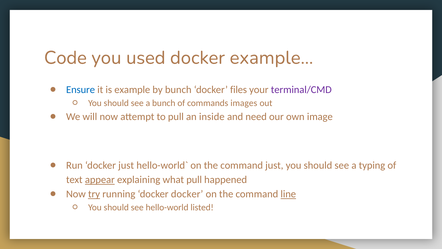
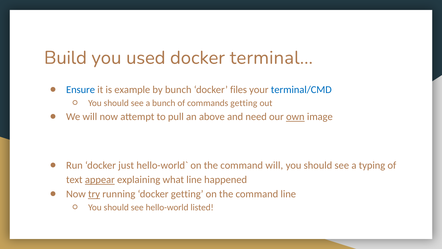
Code: Code -> Build (65, 58)
docker example: example -> terminal (271, 58)
terminal/CMD colour: purple -> blue (301, 90)
commands images: images -> getting (244, 103)
inside: inside -> above (212, 117)
own underline: none -> present (295, 117)
command just: just -> will (274, 165)
what pull: pull -> line (194, 179)
docker docker: docker -> getting (187, 194)
line underline: present -> none (288, 194)
